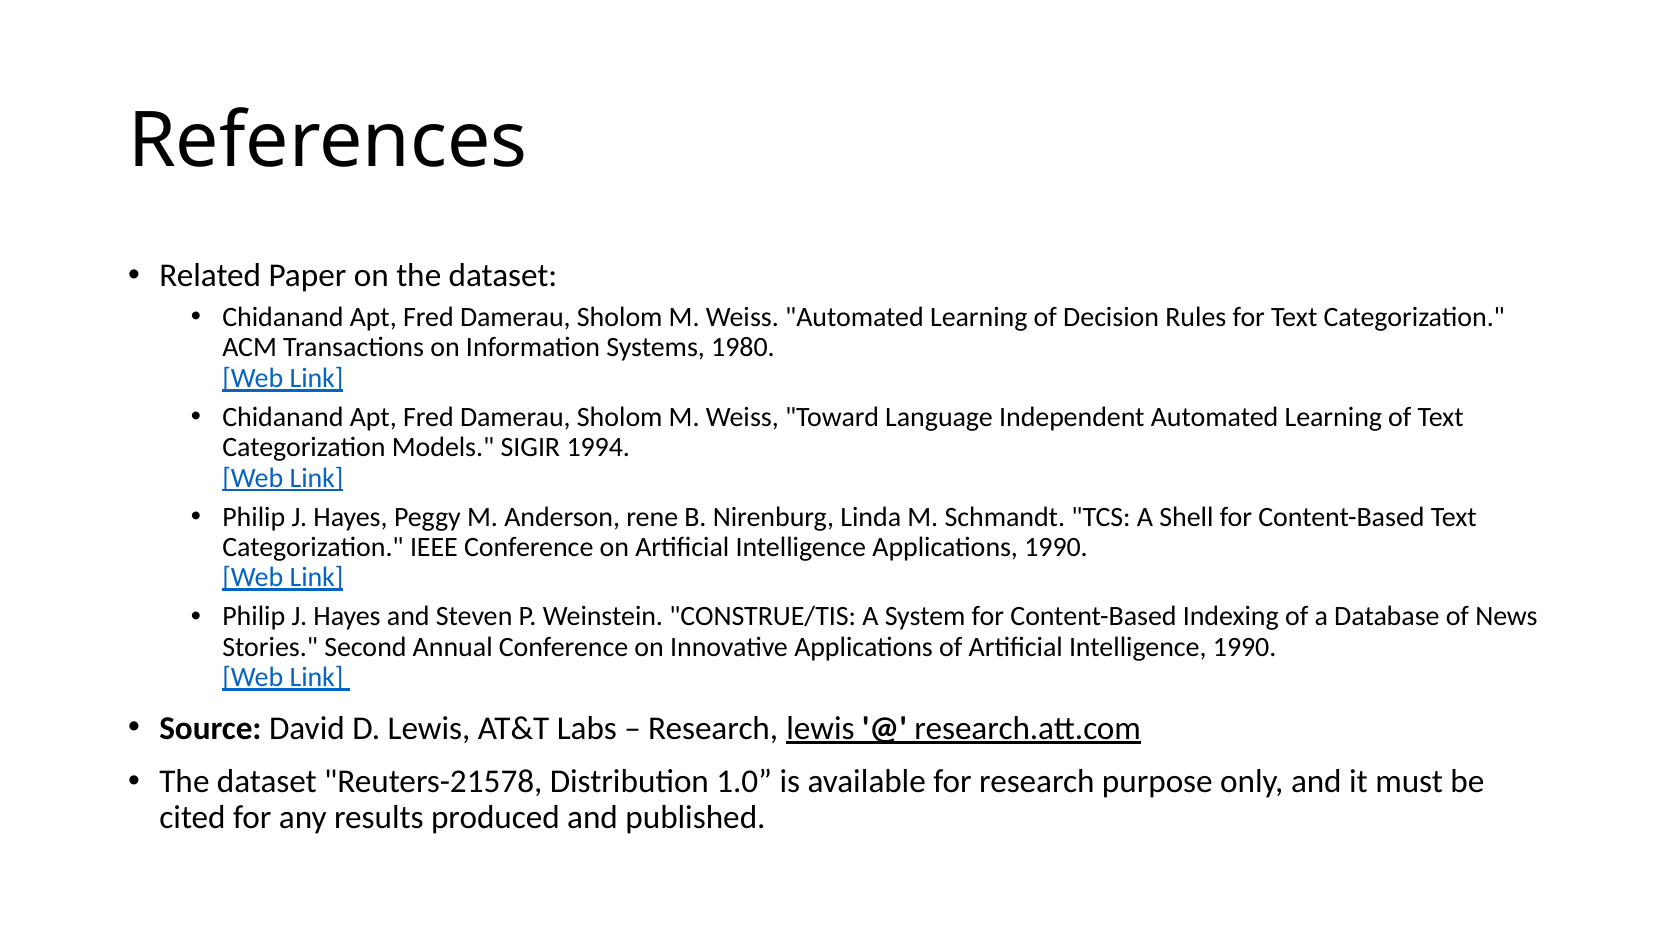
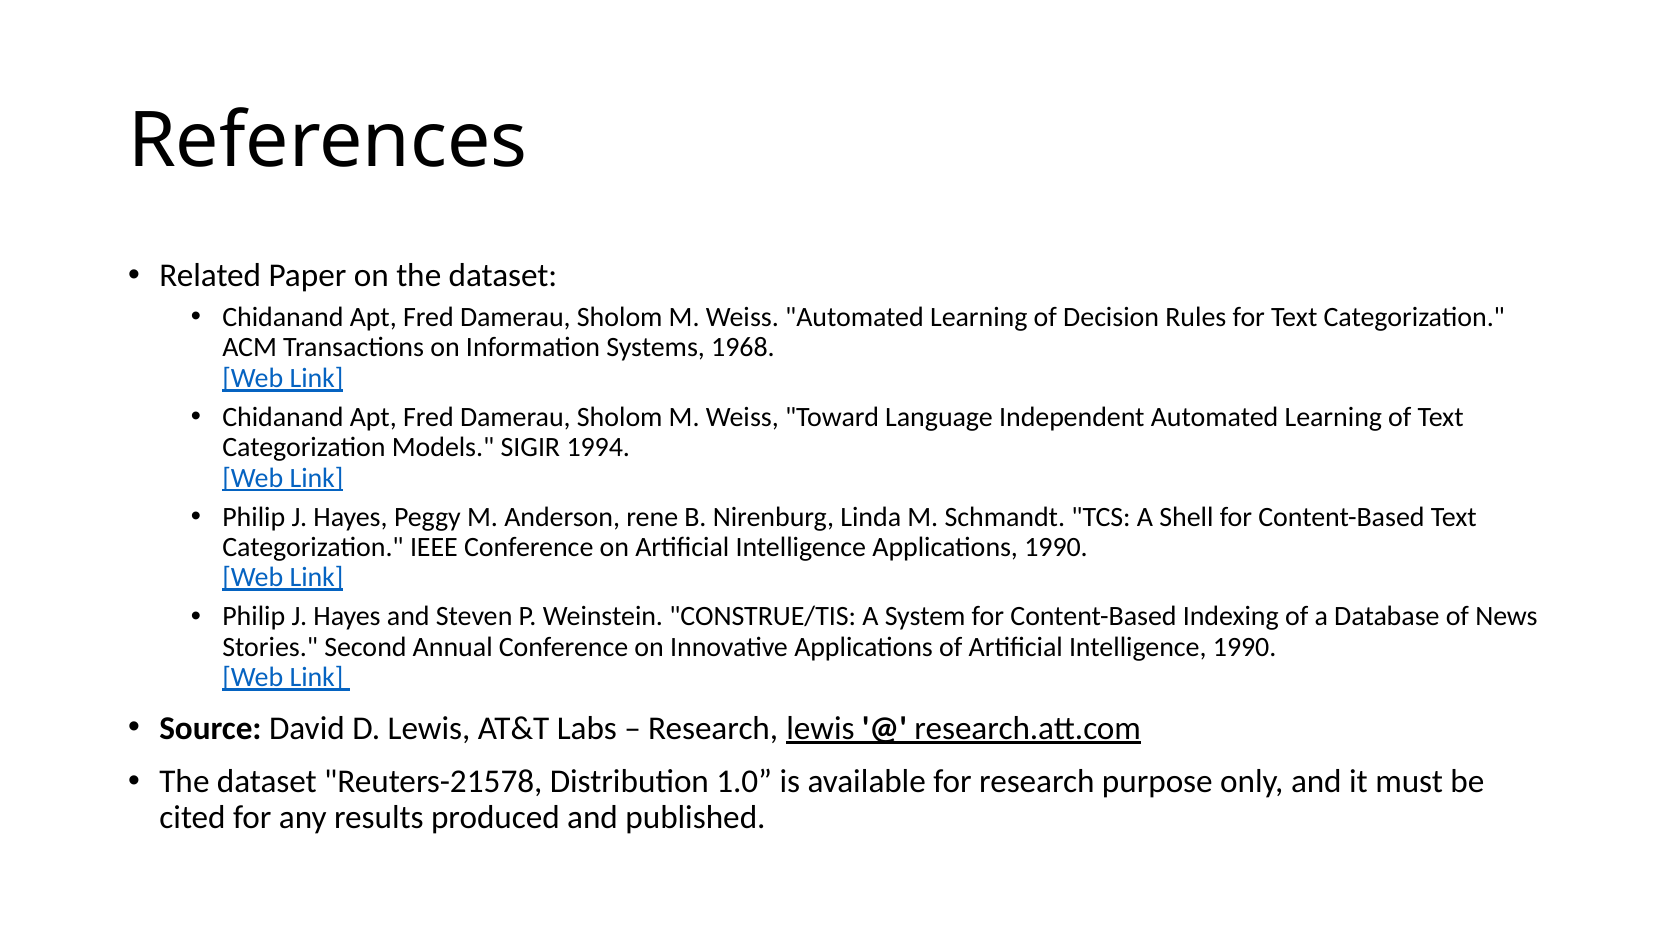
1980: 1980 -> 1968 (743, 347)
